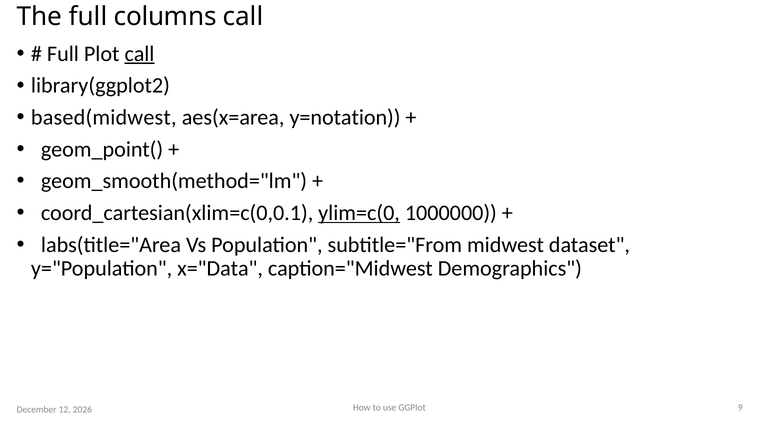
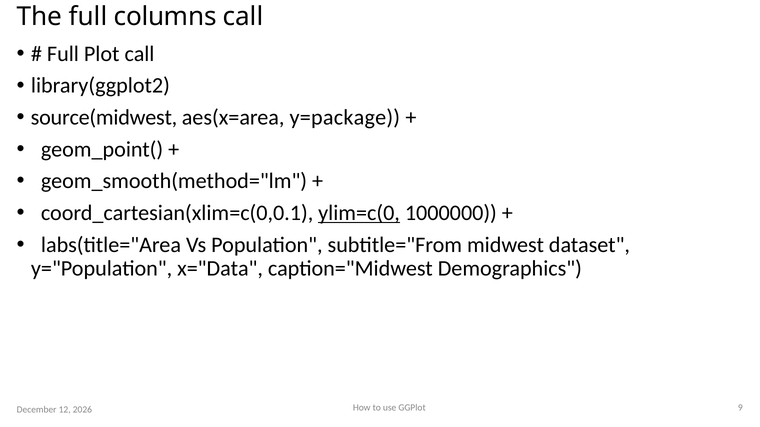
call underline: present -> none (139, 54)
based(midwest: based(midwest -> source(midwest (104, 118)
y=notation: y=notation -> y=package (345, 118)
